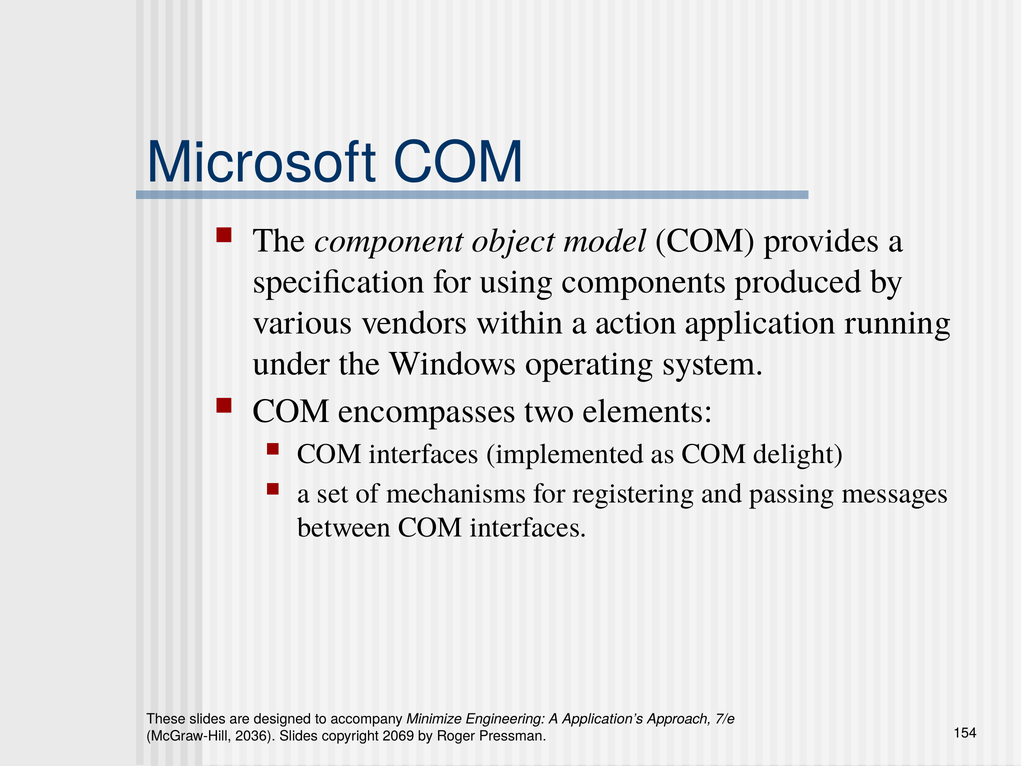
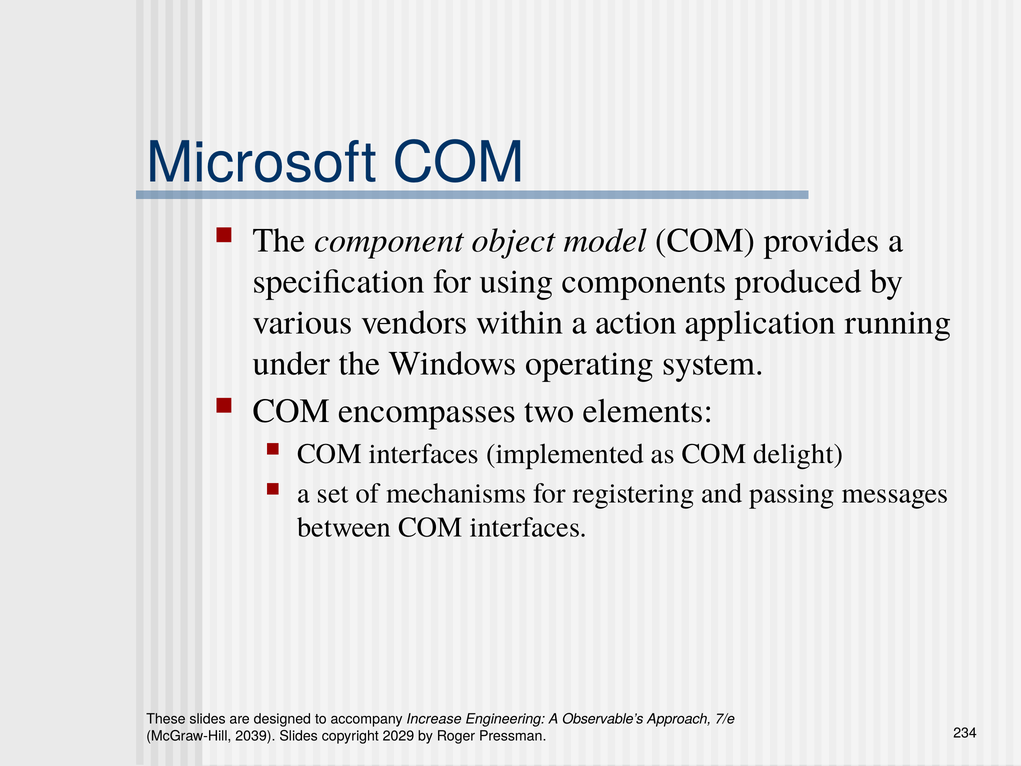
Minimize: Minimize -> Increase (434, 719)
Application’s: Application’s -> Observable’s (603, 719)
2036: 2036 -> 2039 (255, 736)
2069: 2069 -> 2029 (398, 736)
154: 154 -> 234 (965, 733)
